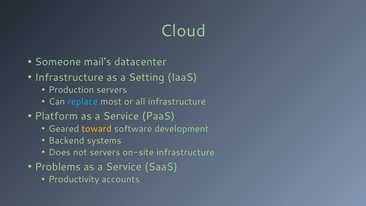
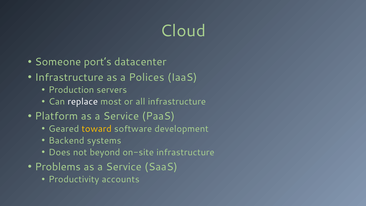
mail’s: mail’s -> port’s (98, 62)
Setting: Setting -> Polices (147, 77)
replace colour: light blue -> white (83, 102)
not servers: servers -> beyond (105, 152)
